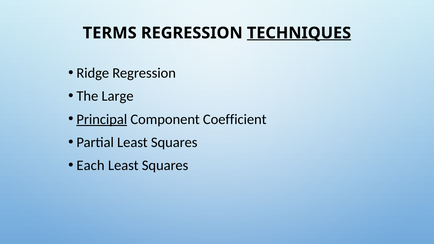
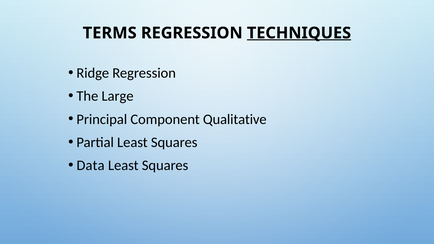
Principal underline: present -> none (102, 119)
Coefficient: Coefficient -> Qualitative (235, 119)
Each: Each -> Data (91, 166)
